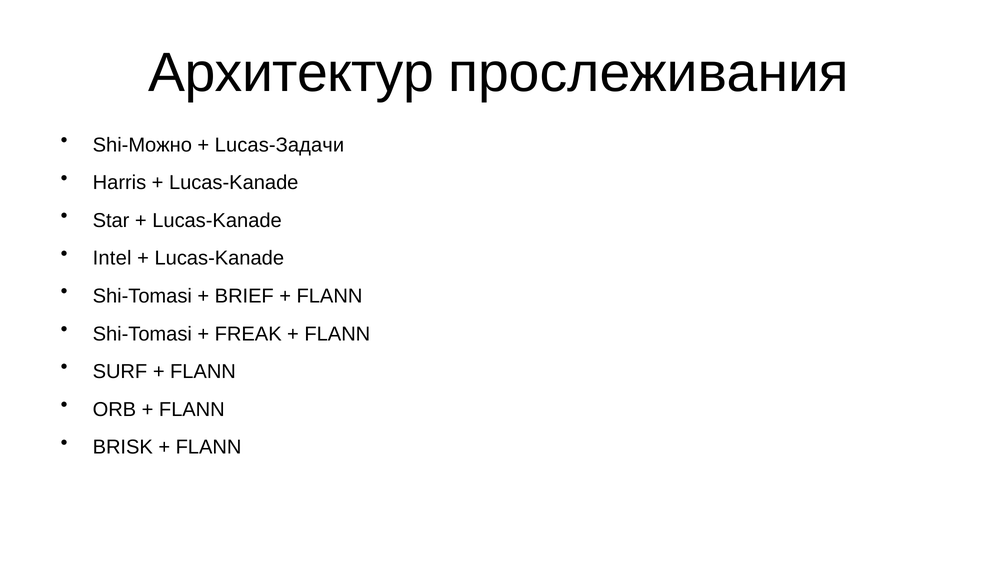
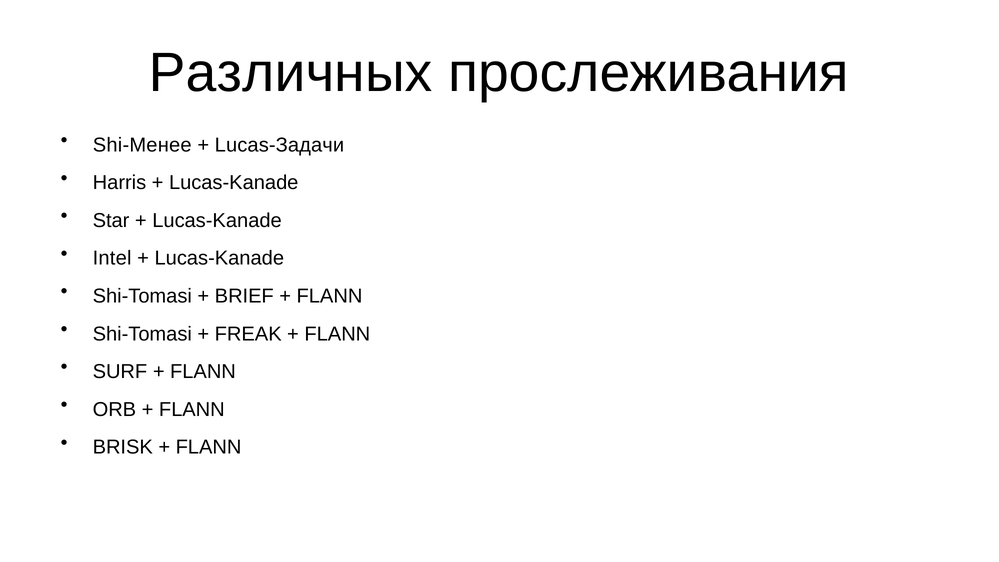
Архитектур: Архитектур -> Различных (291, 73)
Shi-Можно: Shi-Можно -> Shi-Менее (142, 145)
